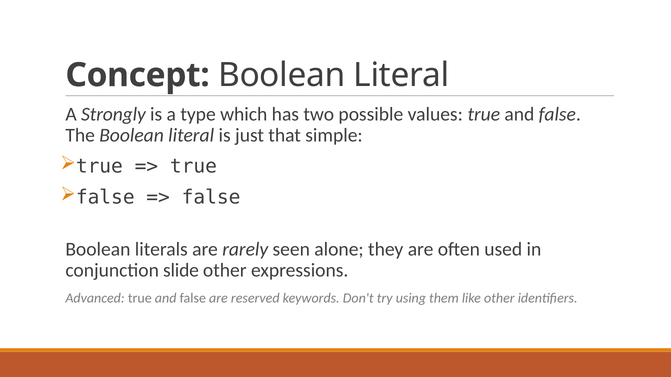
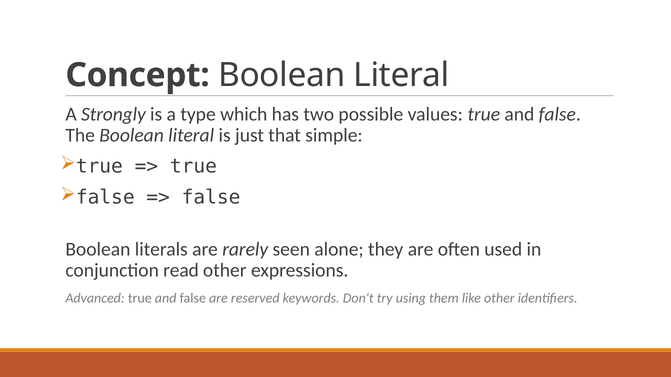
slide: slide -> read (181, 270)
